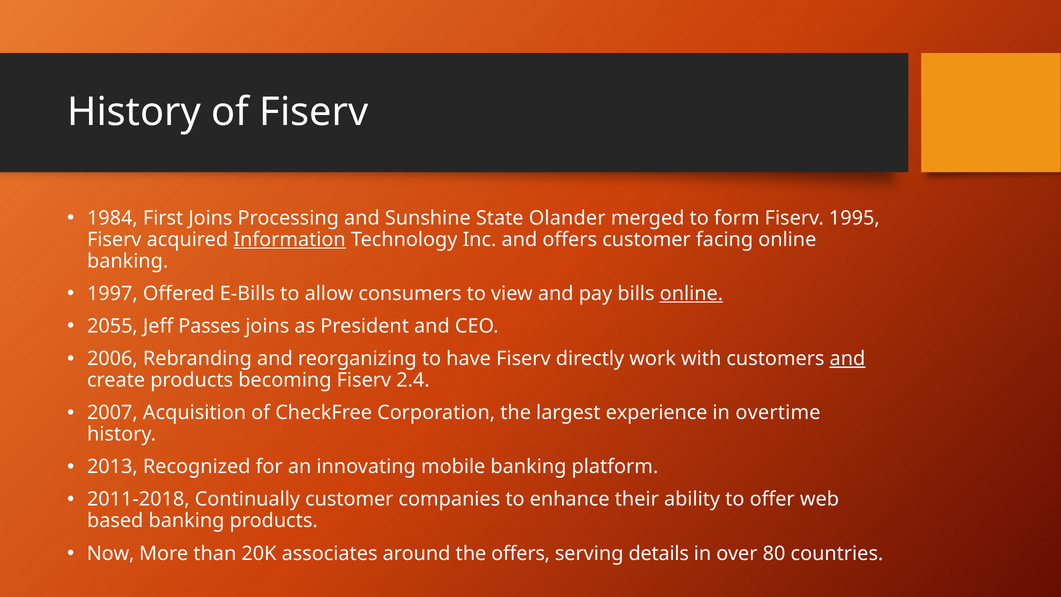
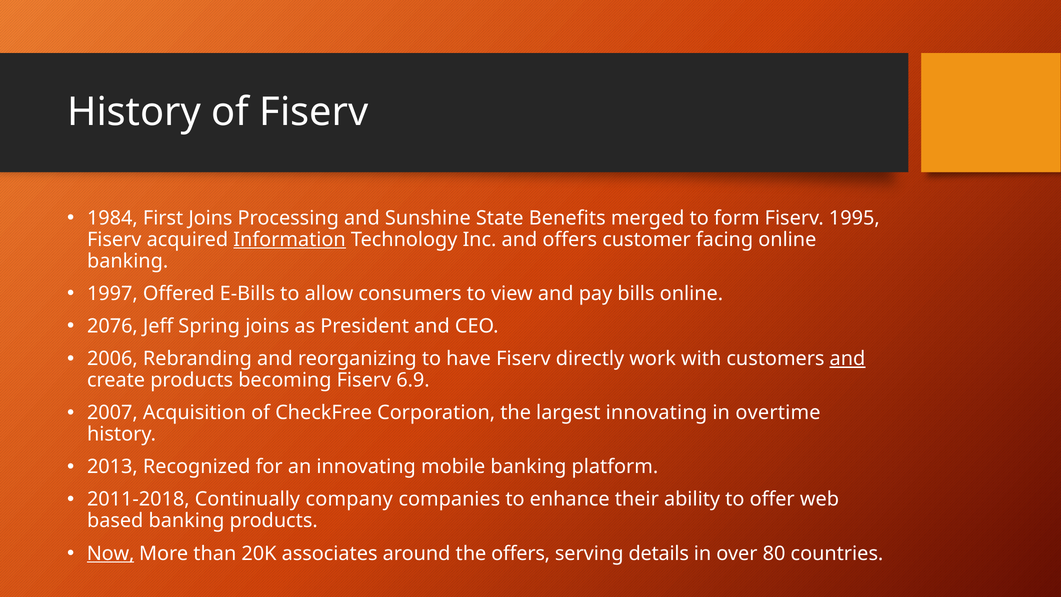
Olander: Olander -> Benefits (567, 218)
online underline: present -> none (691, 293)
2055: 2055 -> 2076 (112, 326)
Passes: Passes -> Spring (209, 326)
2.4: 2.4 -> 6.9 (413, 380)
largest experience: experience -> innovating (656, 413)
Continually customer: customer -> company (349, 499)
Now underline: none -> present (111, 553)
